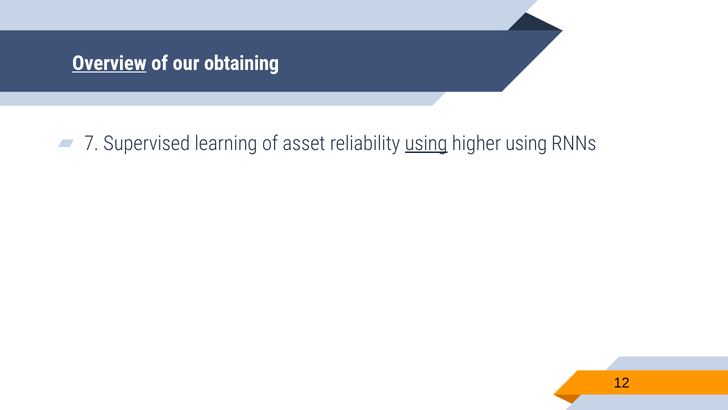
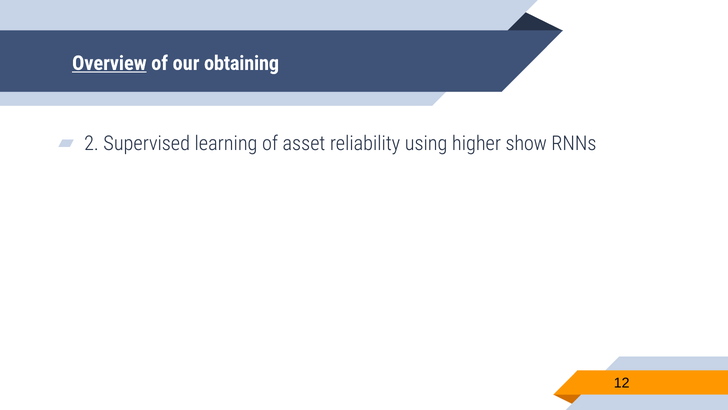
7: 7 -> 2 (91, 143)
using underline: present -> none (426, 143)
higher using: using -> show (526, 143)
